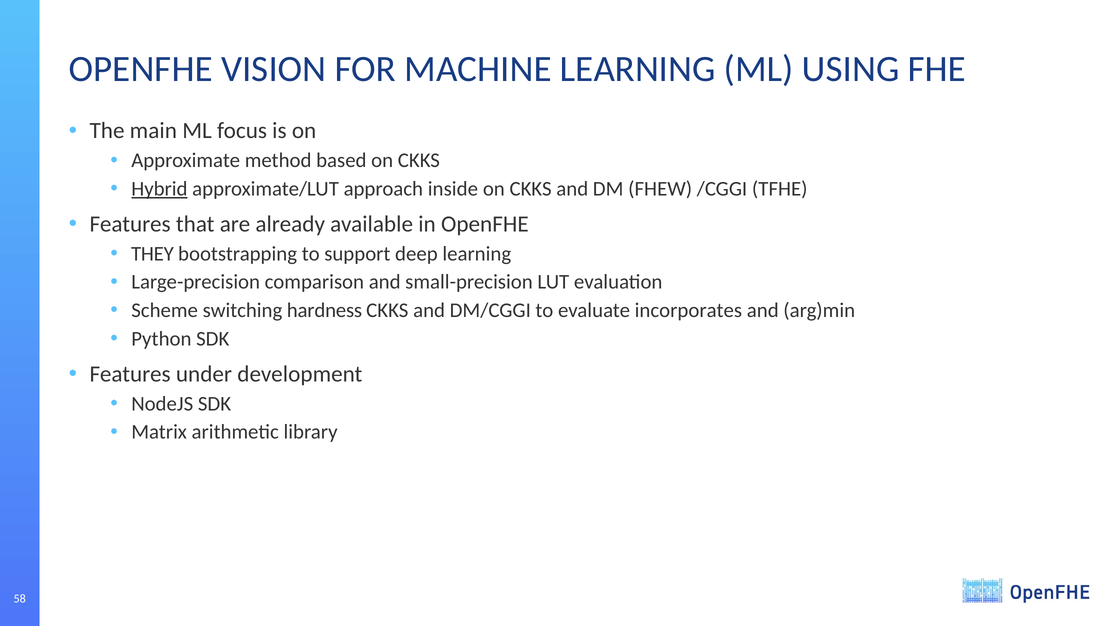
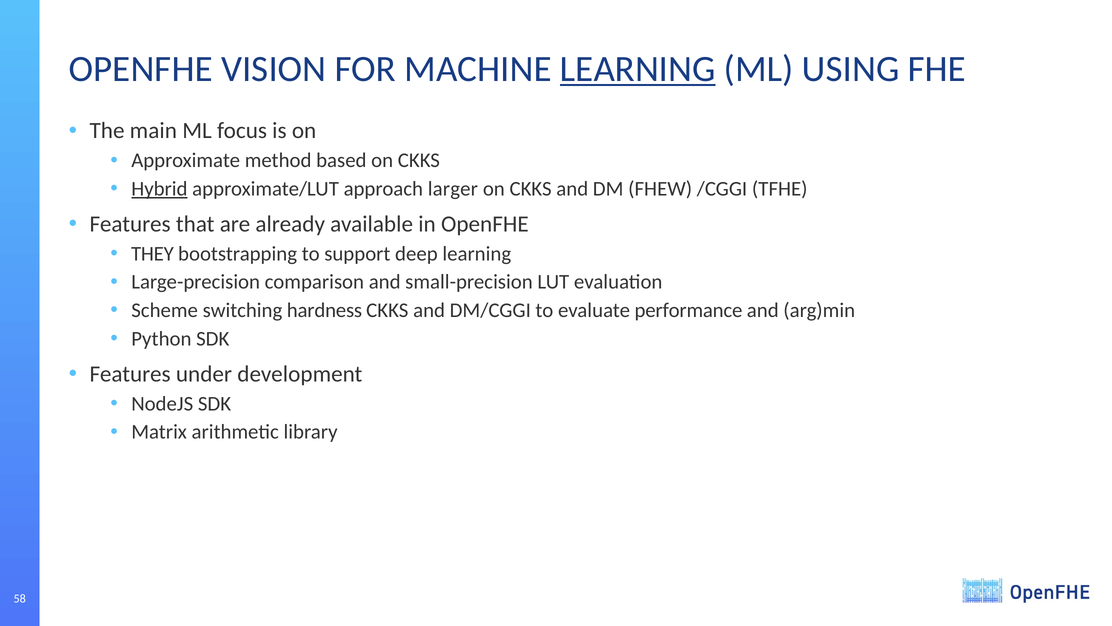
LEARNING underline: none -> present (638, 69)
inside: inside -> larger (453, 189)
incorporates: incorporates -> performance (688, 310)
